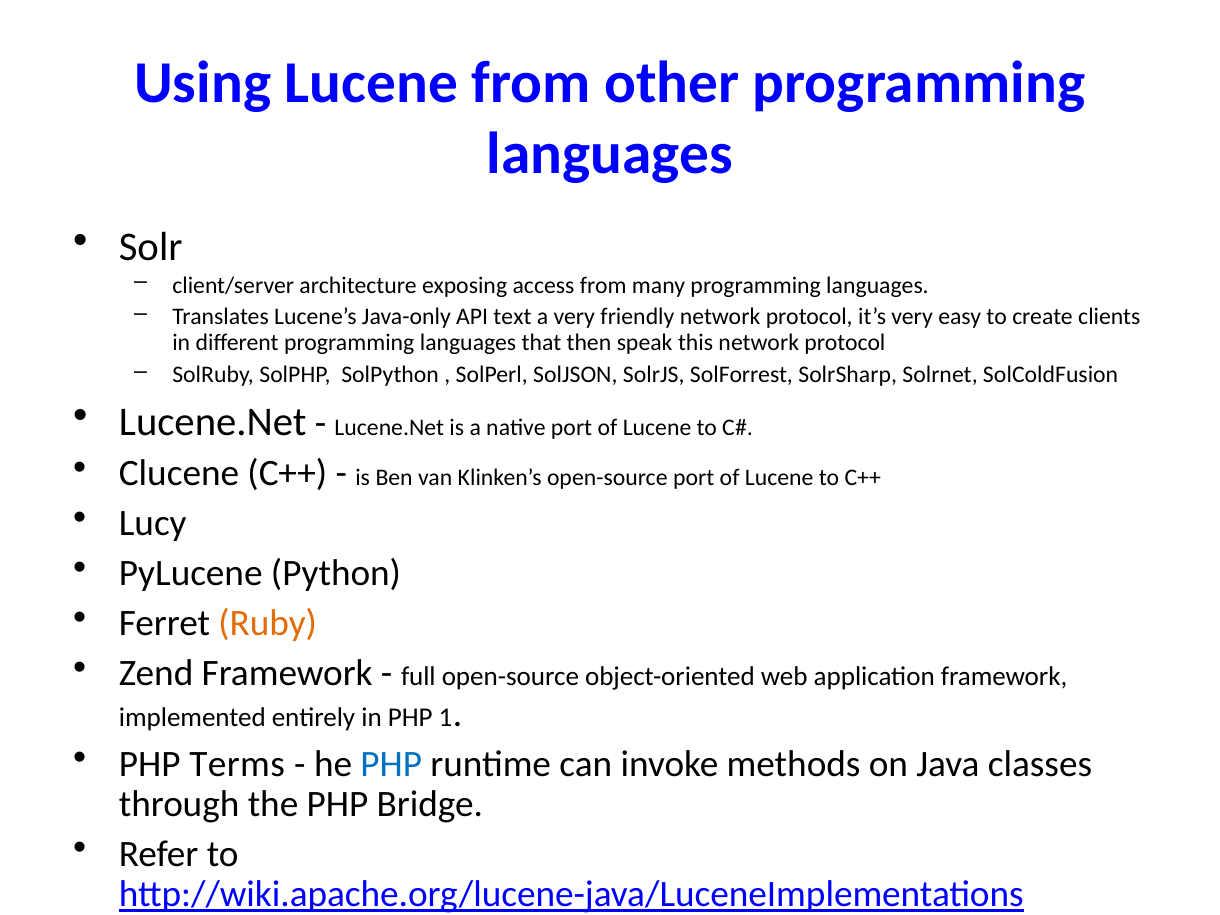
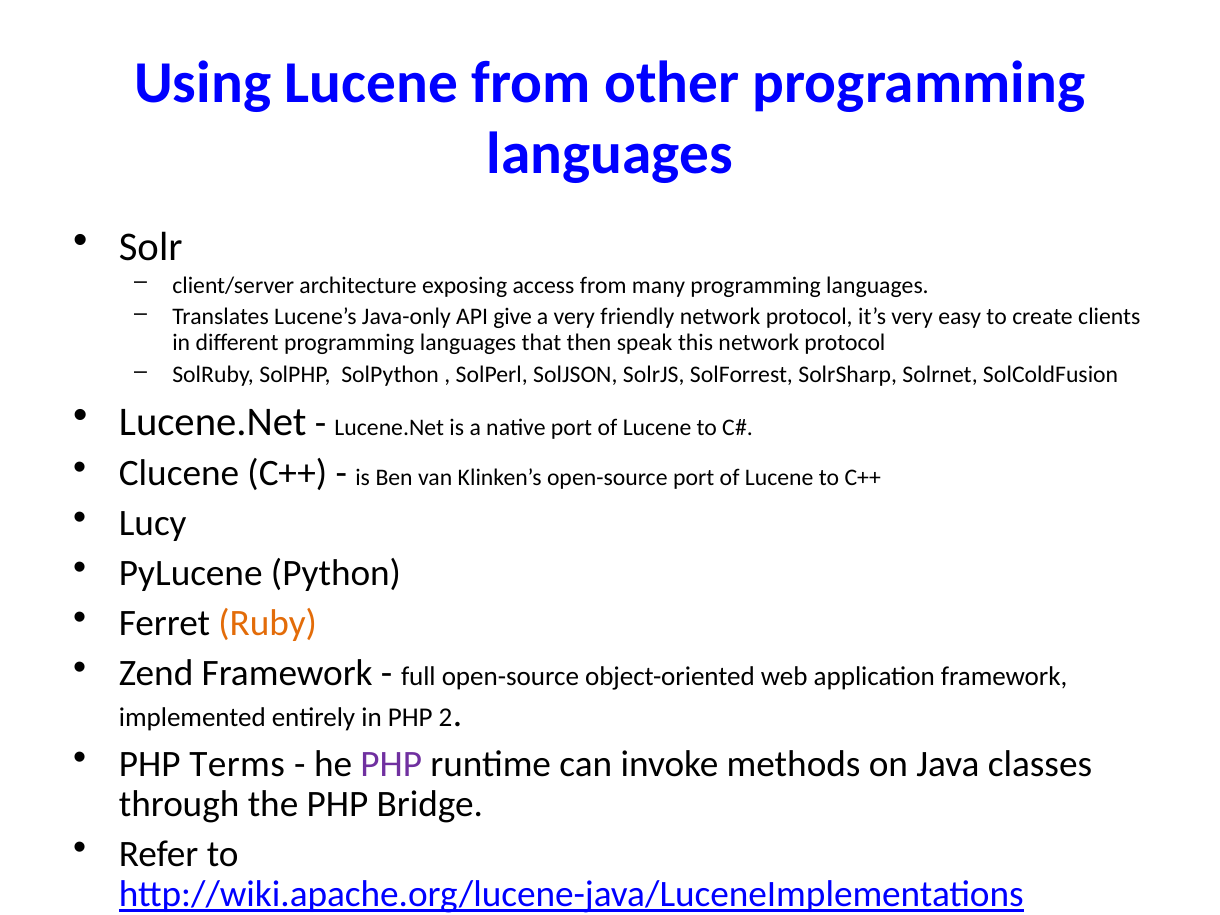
text: text -> give (513, 317)
1: 1 -> 2 (445, 717)
PHP colour: blue -> purple (391, 764)
